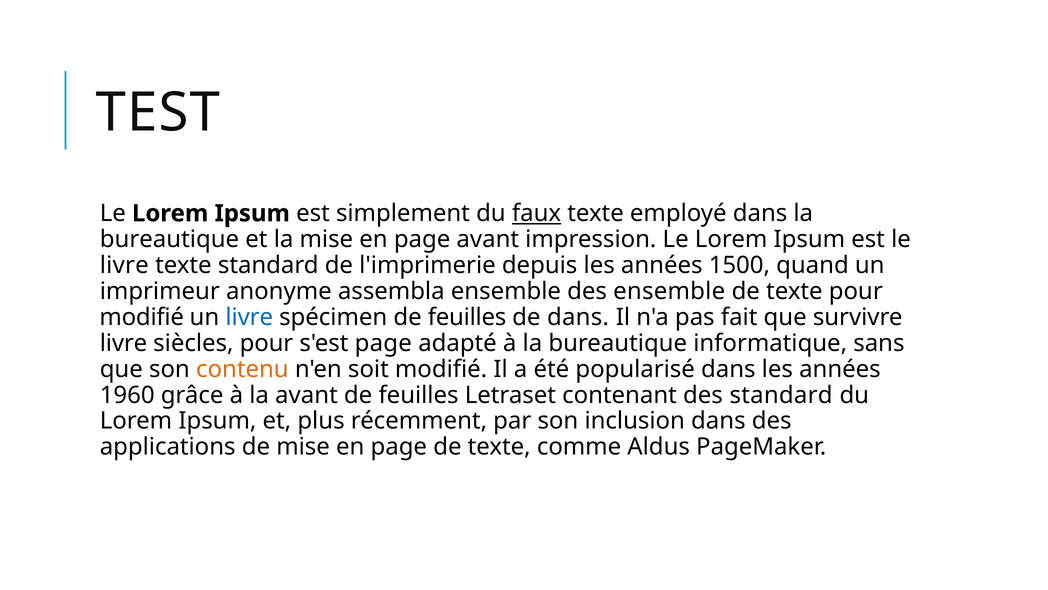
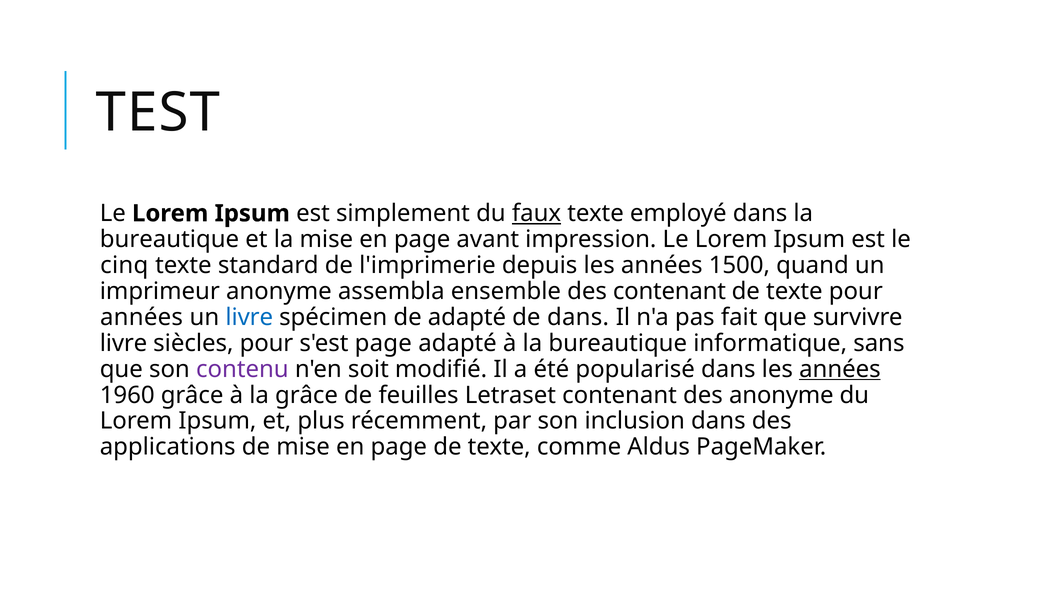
livre: livre -> cinq (124, 265)
des ensemble: ensemble -> contenant (669, 291)
modifié: modifié -> années (142, 317)
spécimen de feuilles: feuilles -> adapté (467, 317)
contenu colour: orange -> purple (242, 369)
années underline: none -> present (840, 369)
la avant: avant -> grâce (307, 395)
des standard: standard -> anonyme (781, 395)
